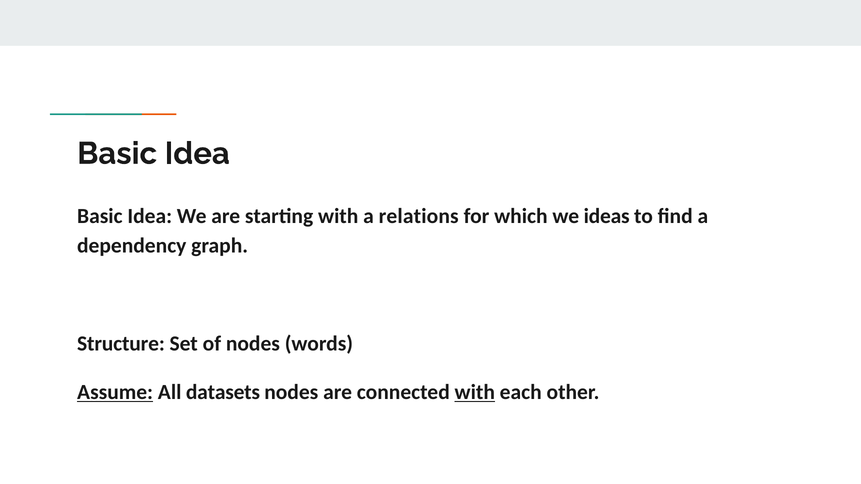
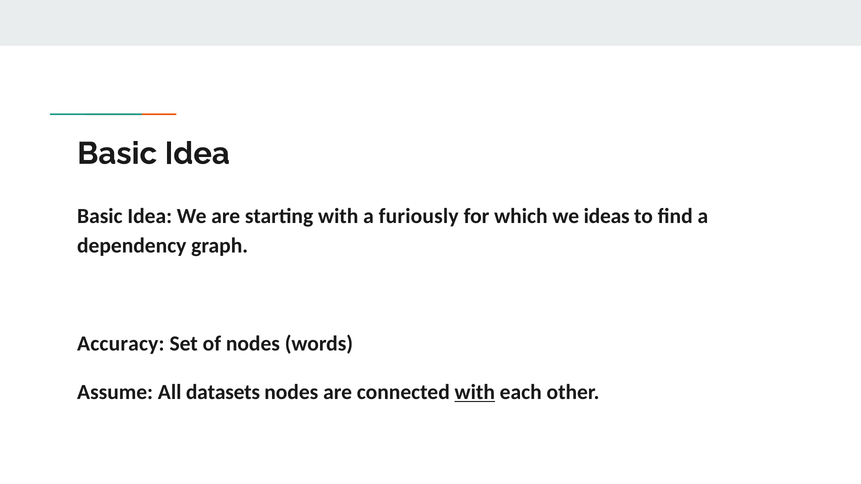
relations: relations -> furiously (419, 216)
Structure: Structure -> Accuracy (121, 344)
Assume underline: present -> none (115, 392)
